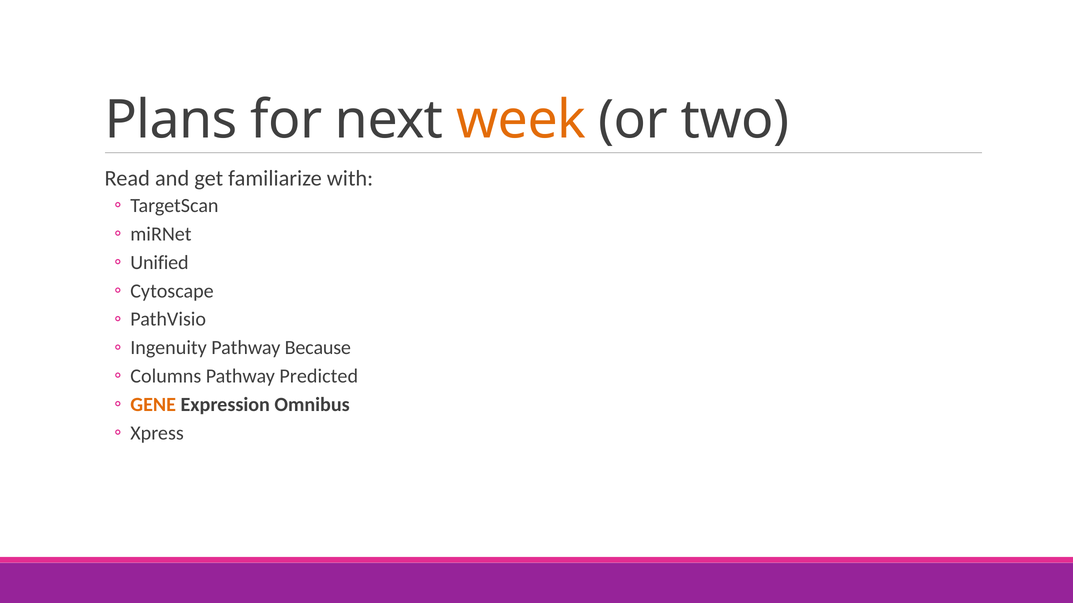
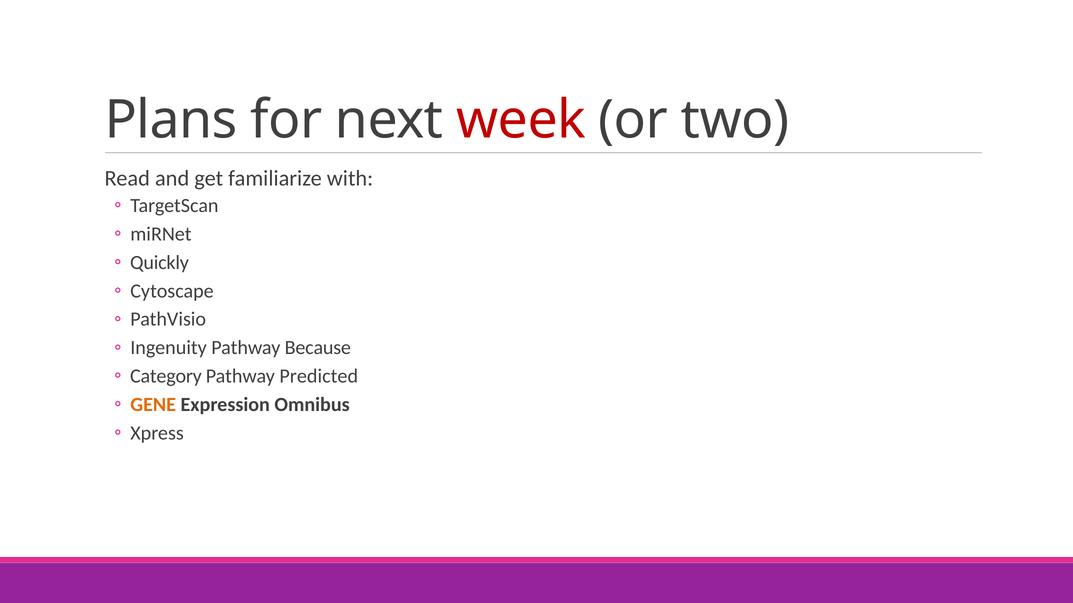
week colour: orange -> red (521, 120)
Unified: Unified -> Quickly (160, 263)
Columns: Columns -> Category (166, 377)
